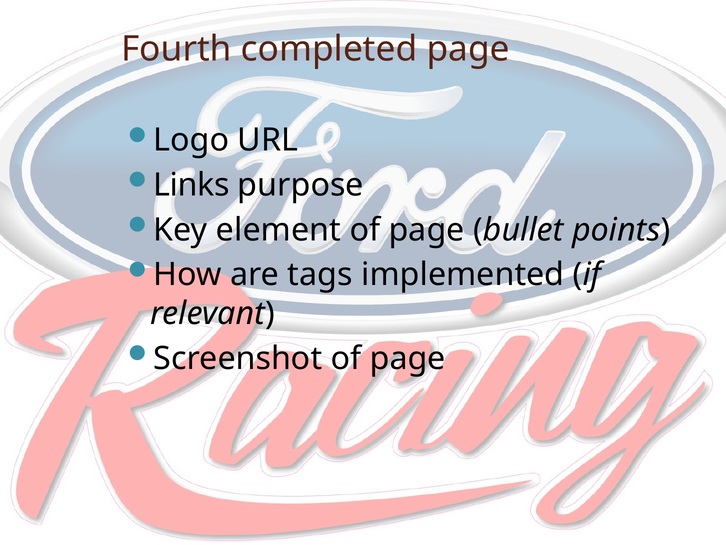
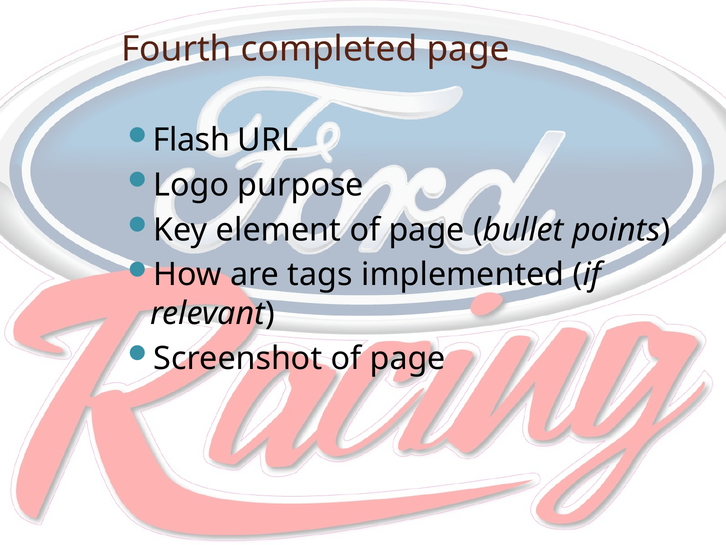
Logo: Logo -> Flash (191, 140)
Links: Links -> Logo (191, 185)
